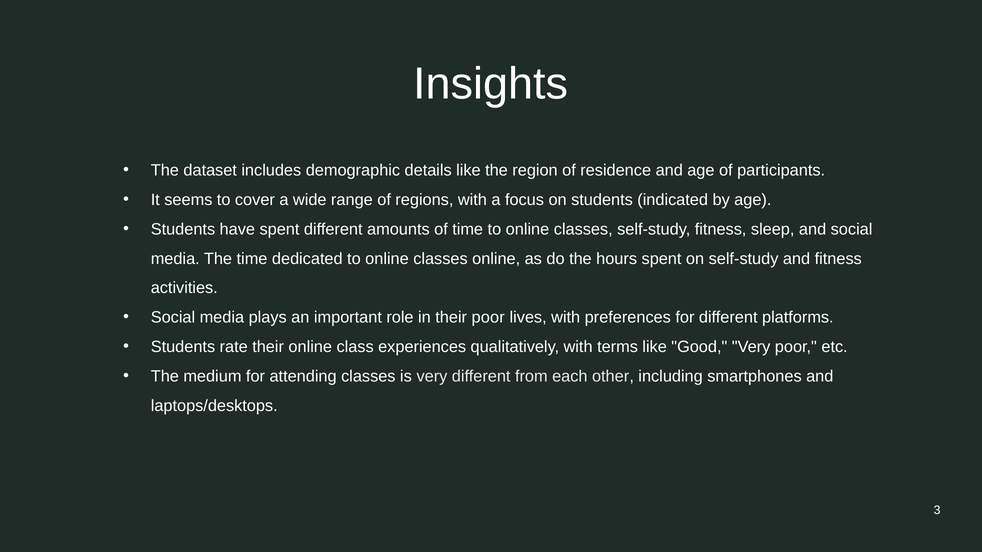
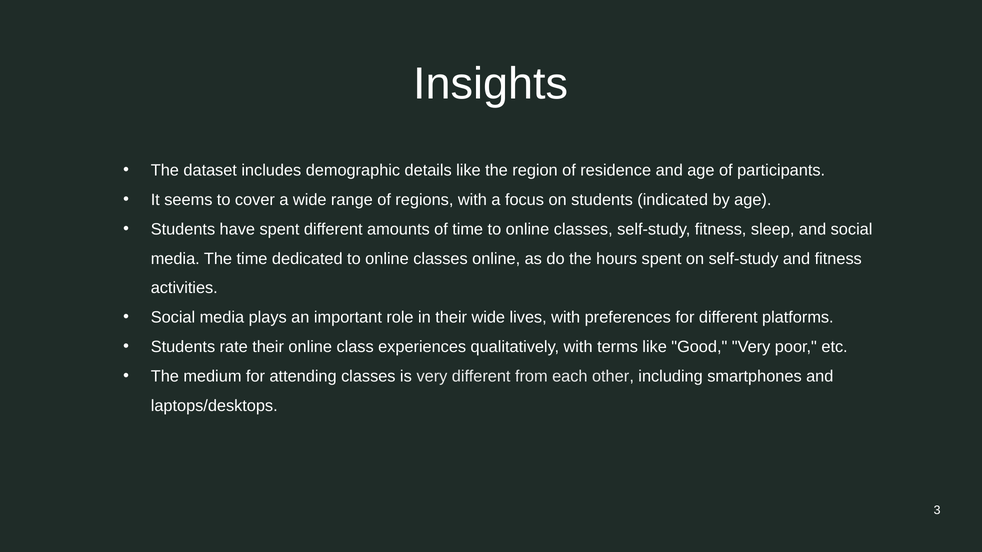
their poor: poor -> wide (488, 318)
